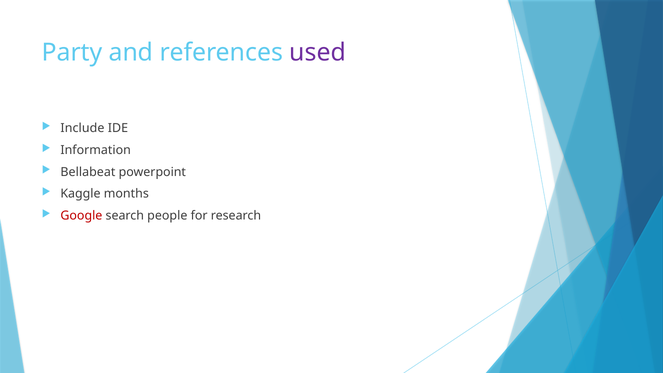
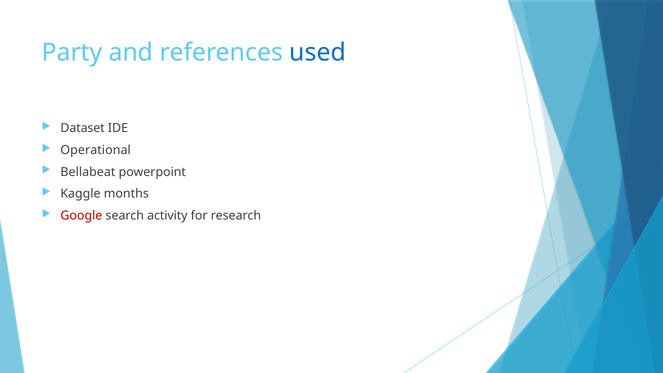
used colour: purple -> blue (318, 52)
Include: Include -> Dataset (83, 128)
Information: Information -> Operational (96, 150)
people: people -> activity (167, 216)
